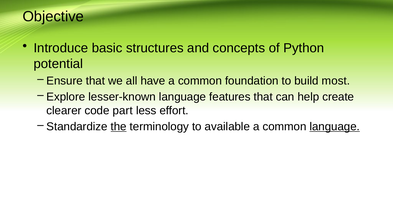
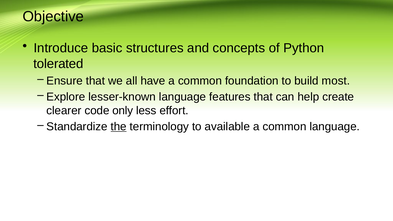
potential: potential -> tolerated (58, 64)
part: part -> only (123, 111)
language underline: present -> none (335, 127)
